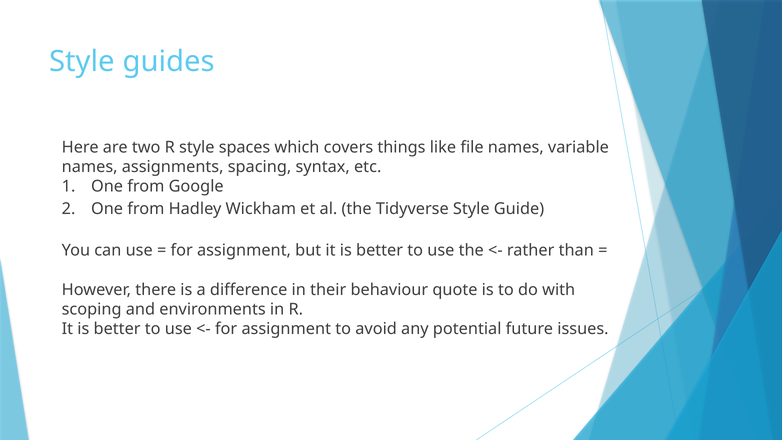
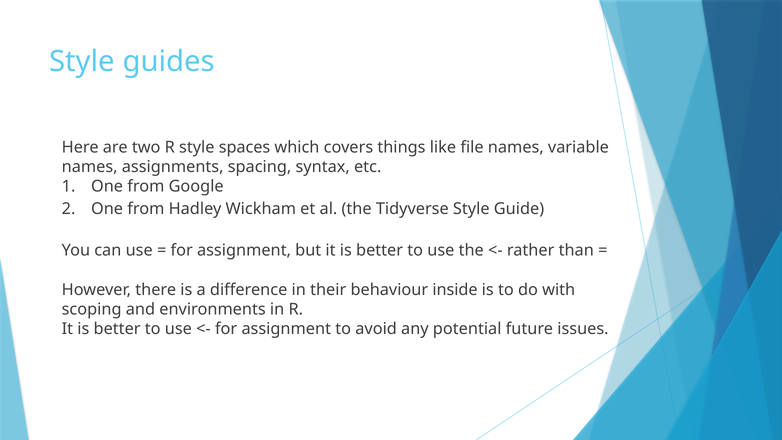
quote: quote -> inside (455, 290)
